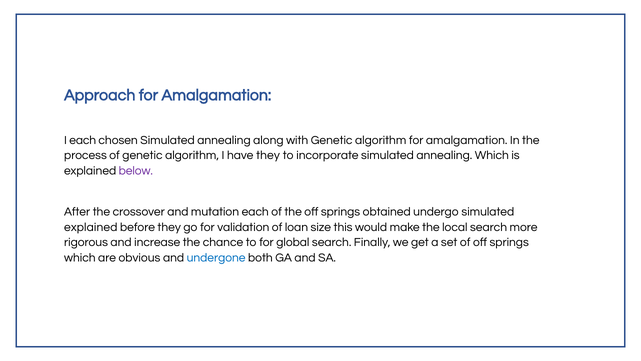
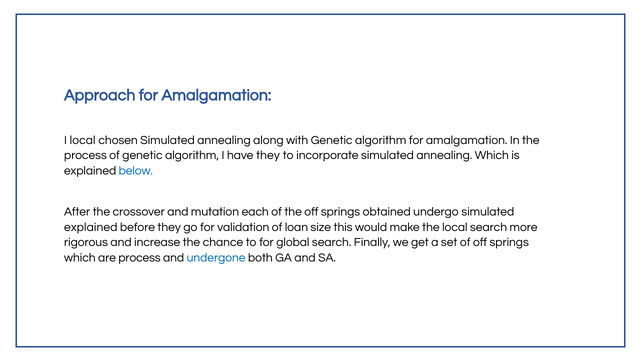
I each: each -> local (83, 140)
below colour: purple -> blue (136, 170)
are obvious: obvious -> process (140, 257)
